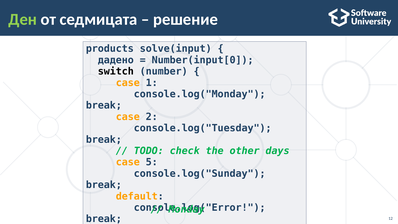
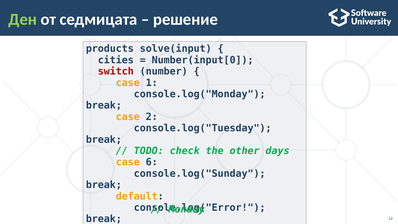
дадено: дадено -> cities (116, 60)
switch colour: black -> red (116, 71)
5: 5 -> 6 (152, 162)
